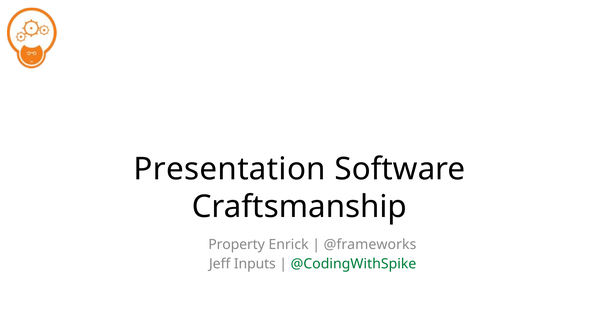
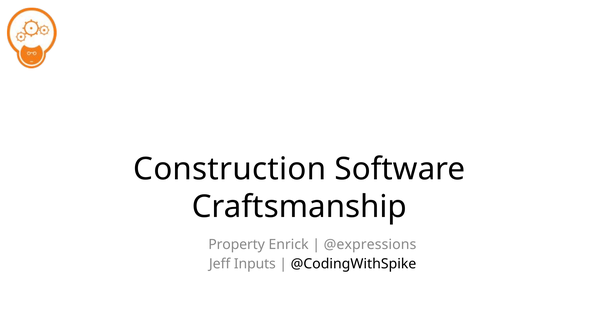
Presentation: Presentation -> Construction (230, 169)
@frameworks: @frameworks -> @expressions (370, 244)
@CodingWithSpike colour: green -> black (354, 264)
